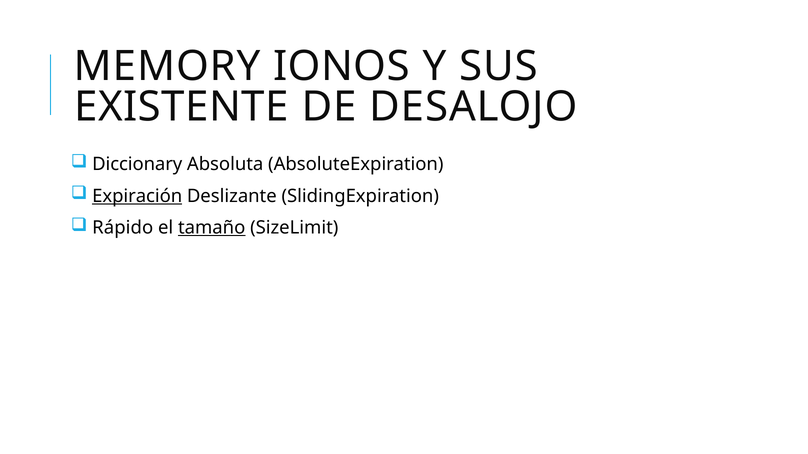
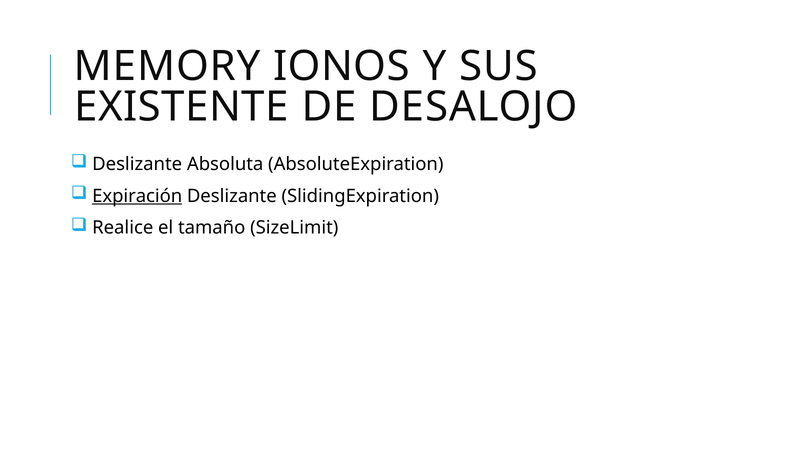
Diccionary: Diccionary -> Deslizante (137, 164)
Rápido: Rápido -> Realice (123, 228)
tamaño underline: present -> none (212, 228)
